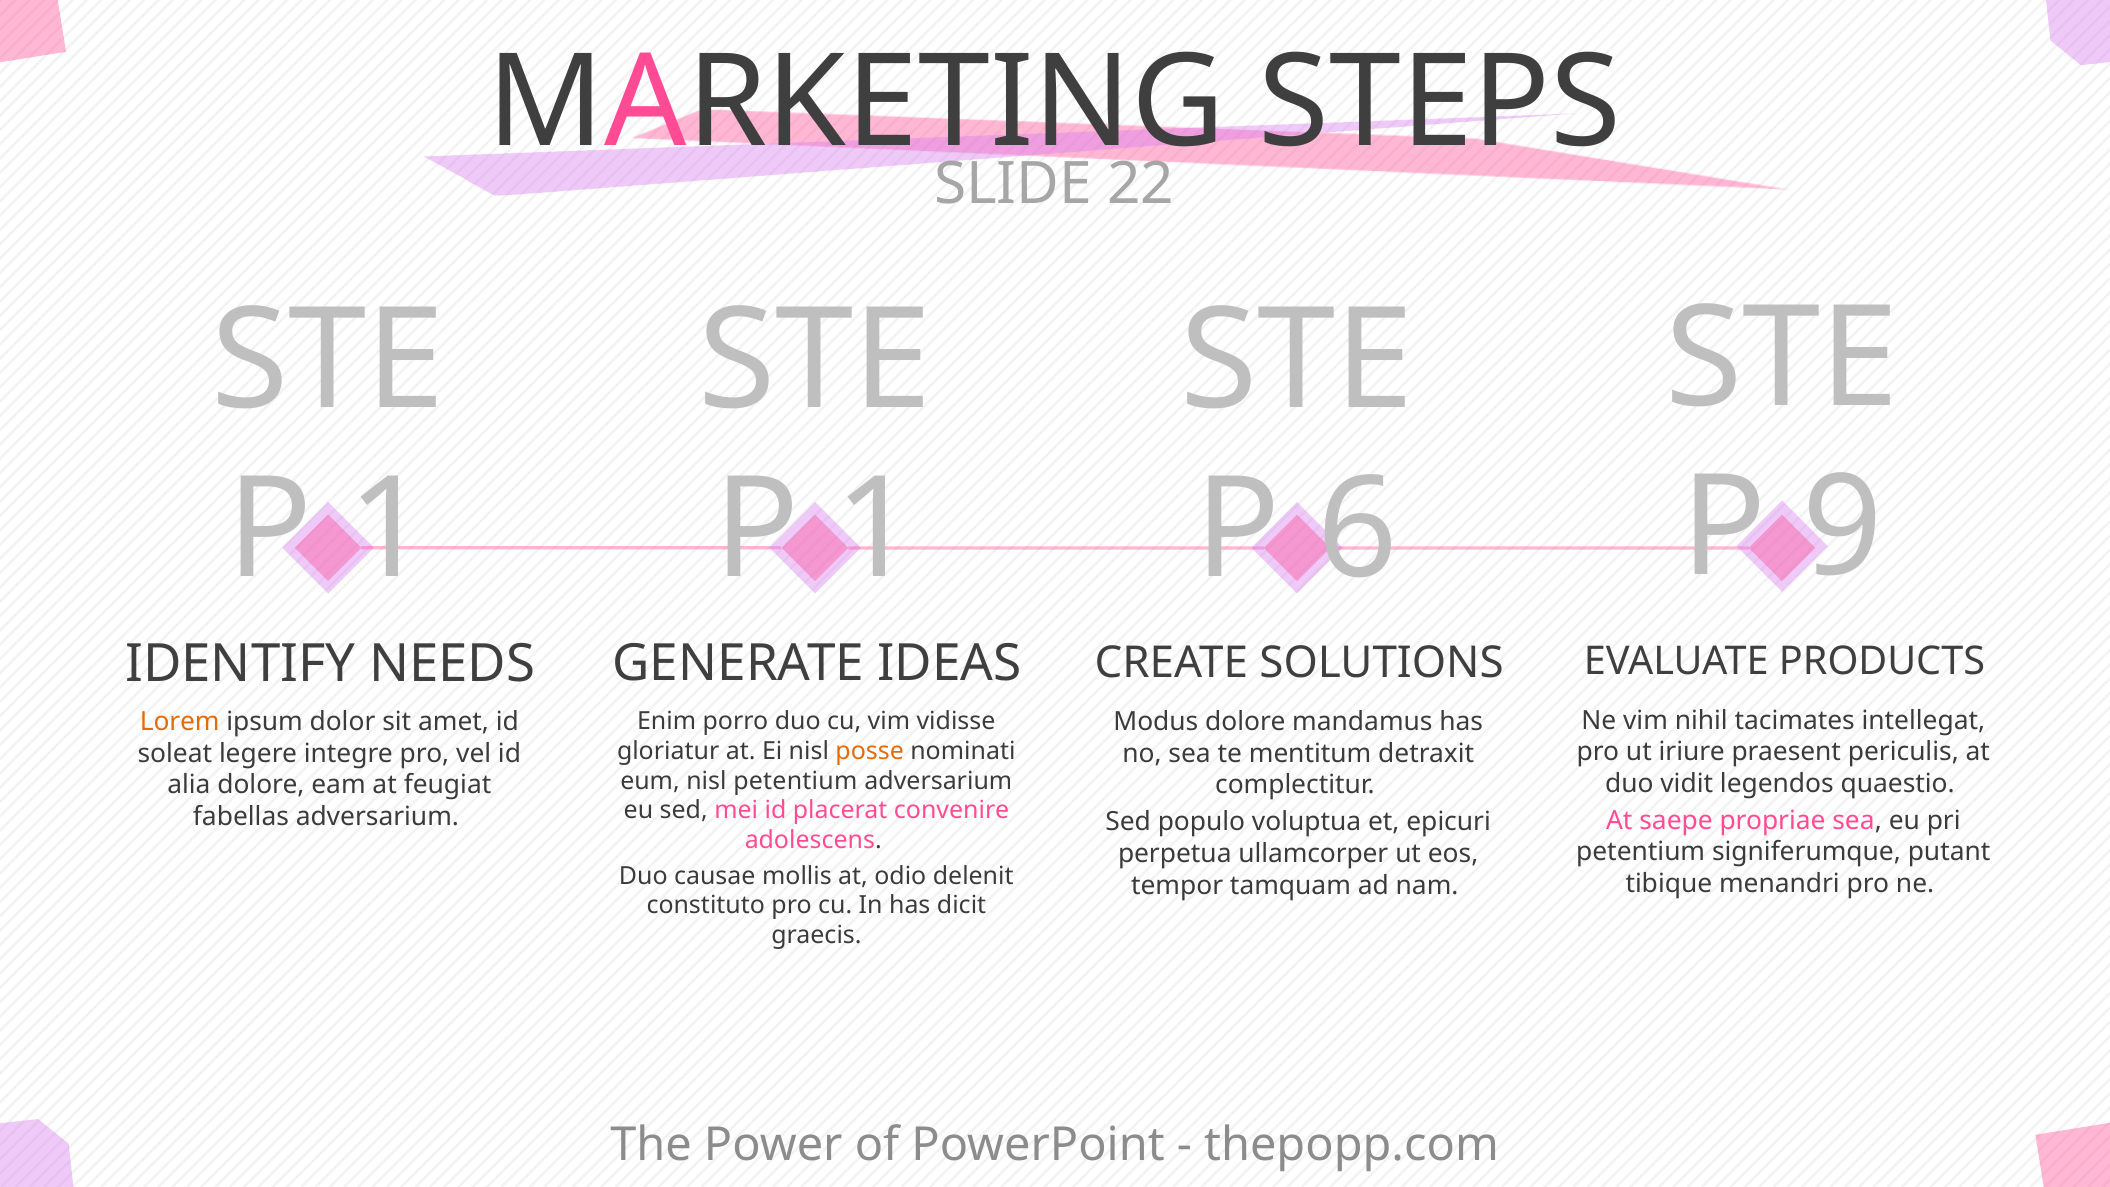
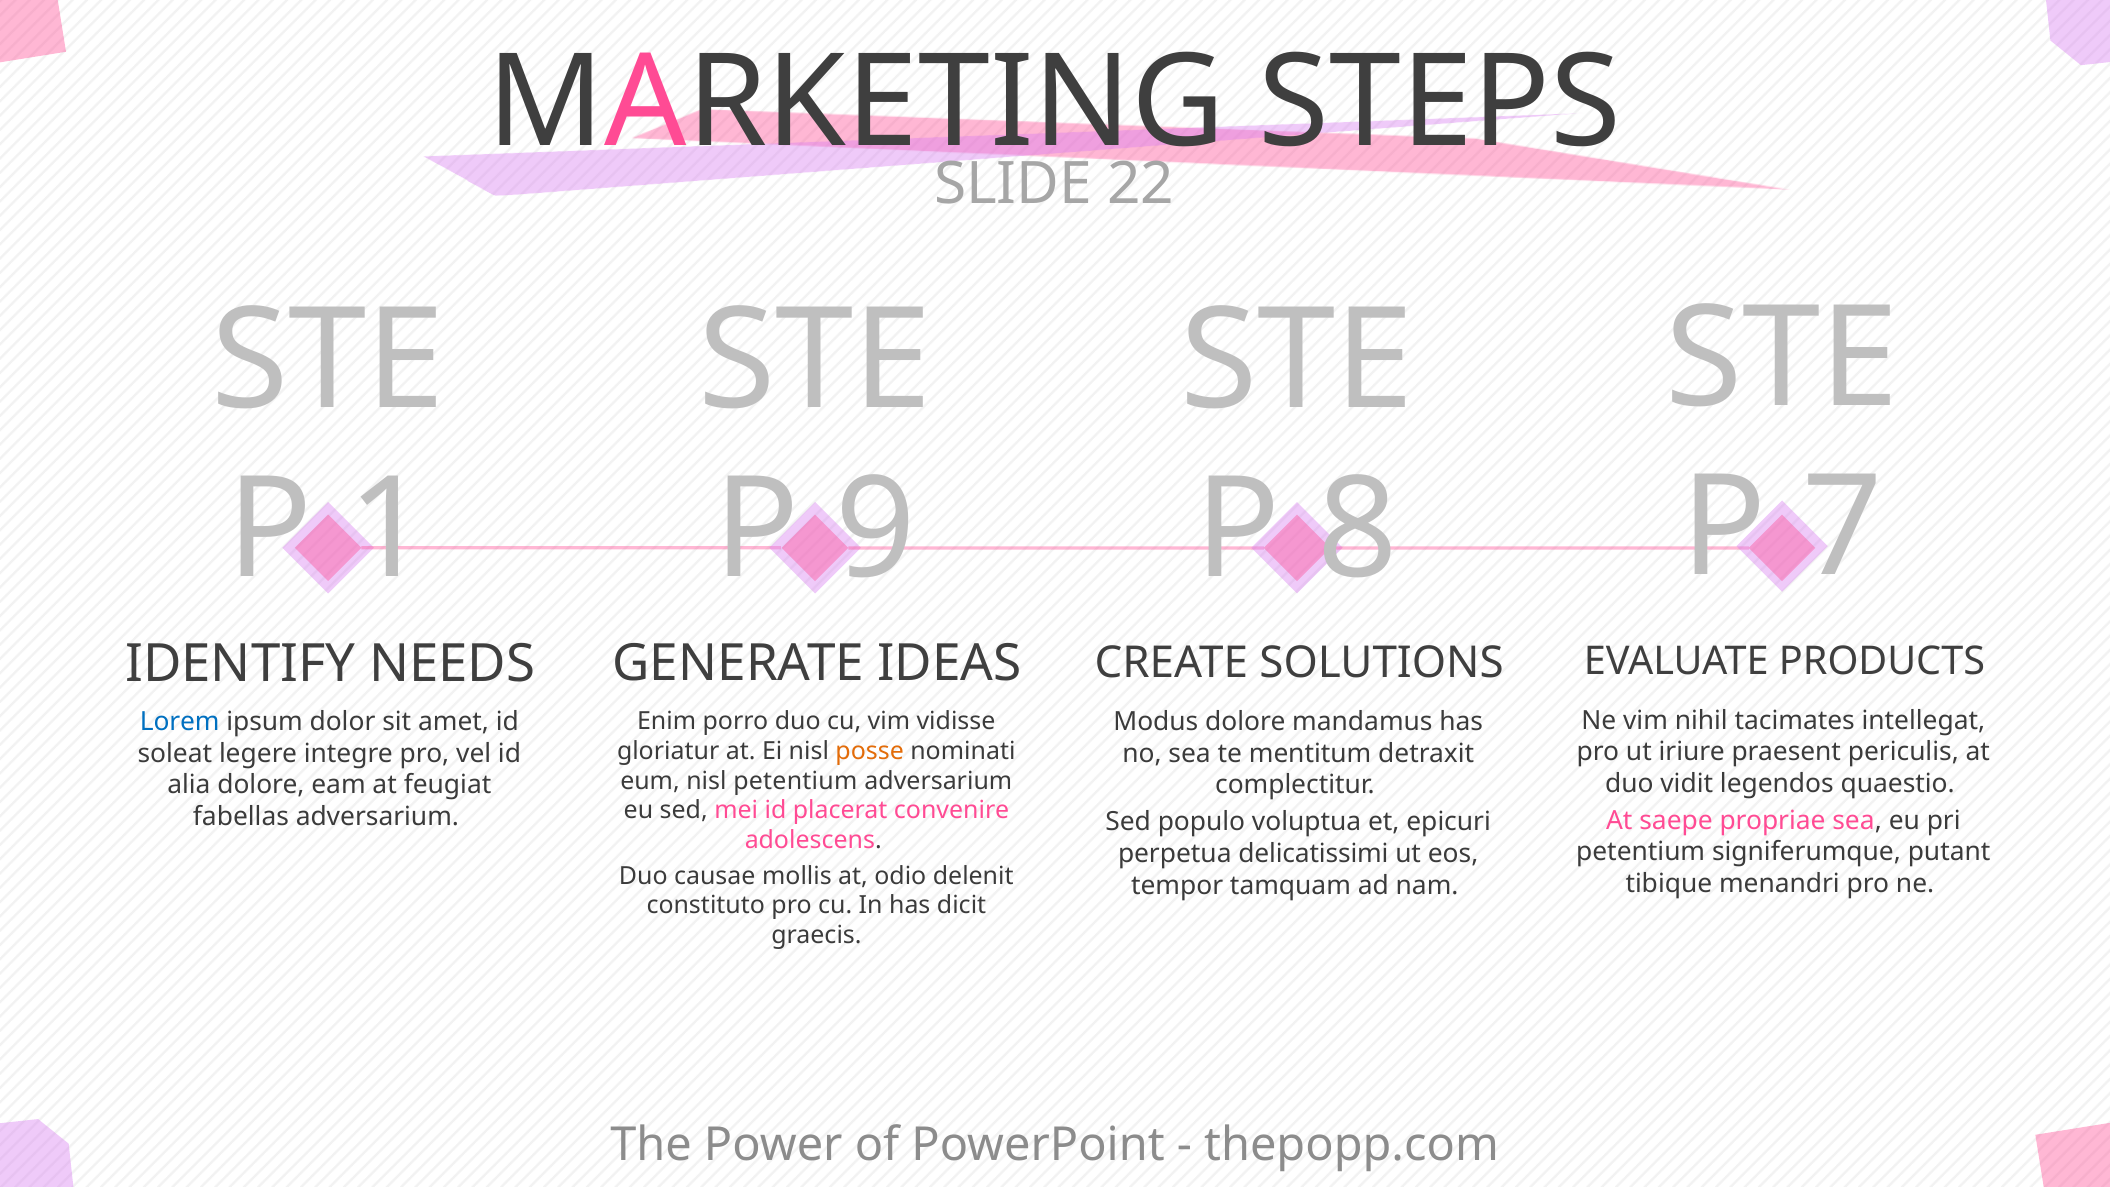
9: 9 -> 7 (1843, 528)
1: 1 -> 9 (876, 530)
6: 6 -> 8 (1358, 530)
Lorem colour: orange -> blue (180, 722)
ullamcorper: ullamcorper -> delicatissimi (1313, 854)
